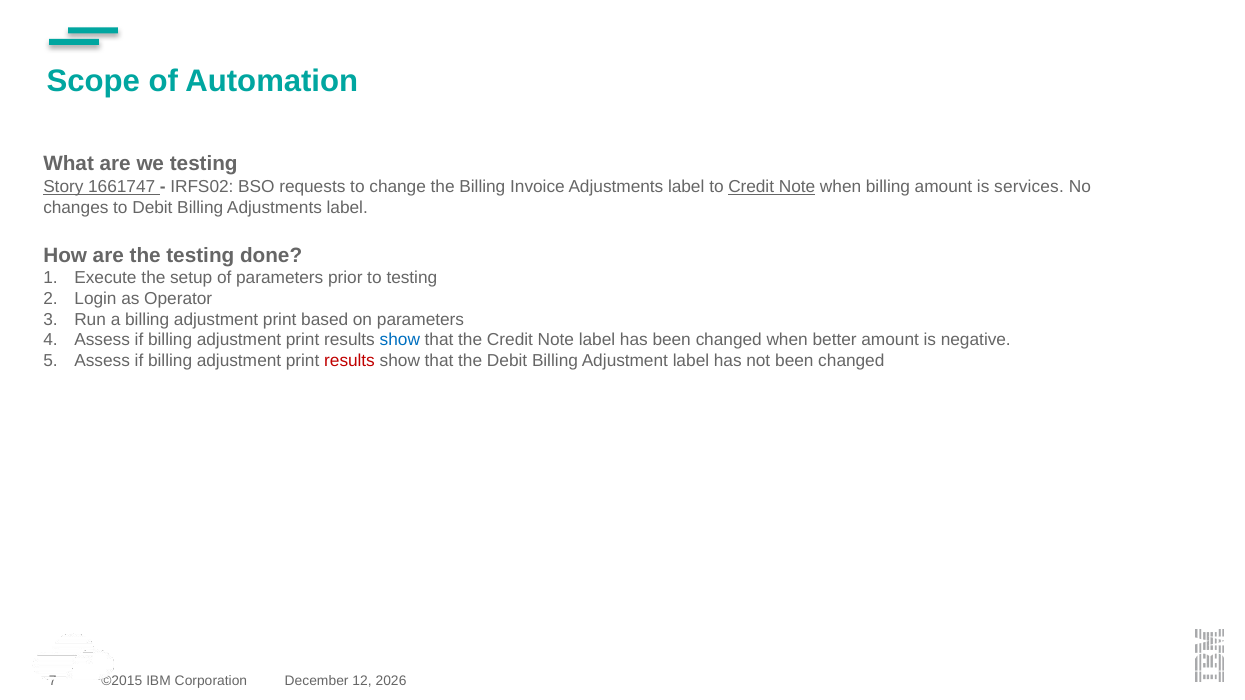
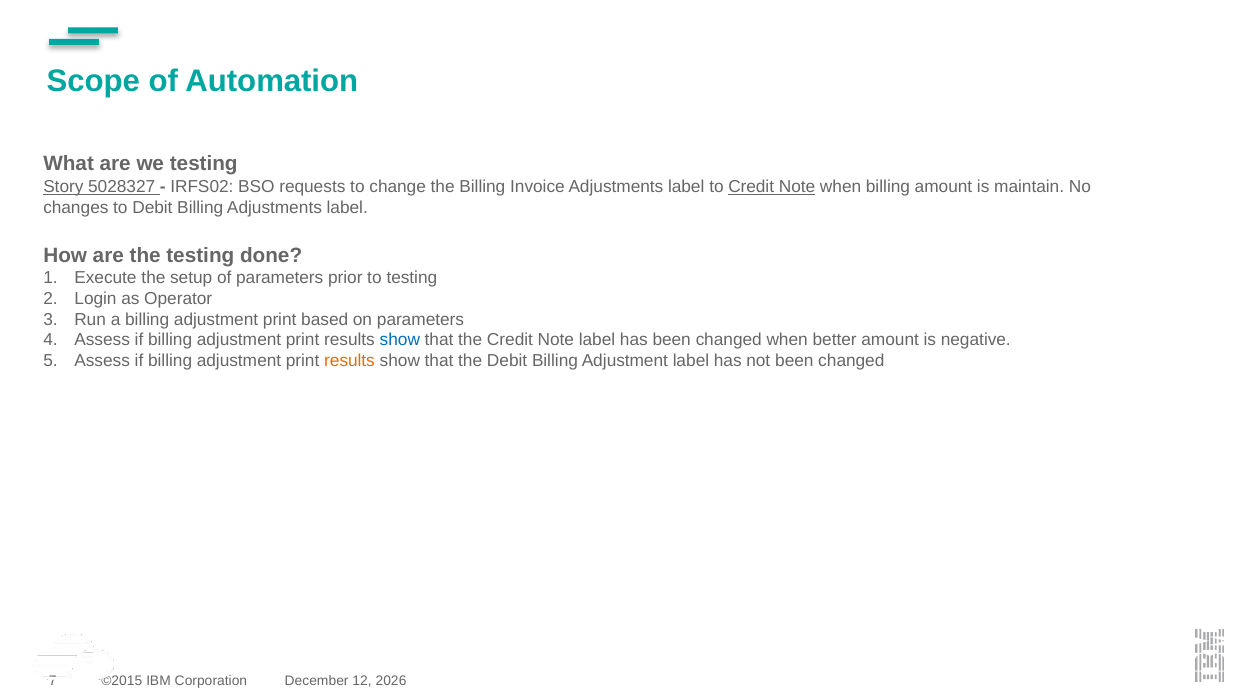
1661747: 1661747 -> 5028327 (122, 187)
services: services -> maintain (1029, 187)
results colour: red -> orange (350, 361)
